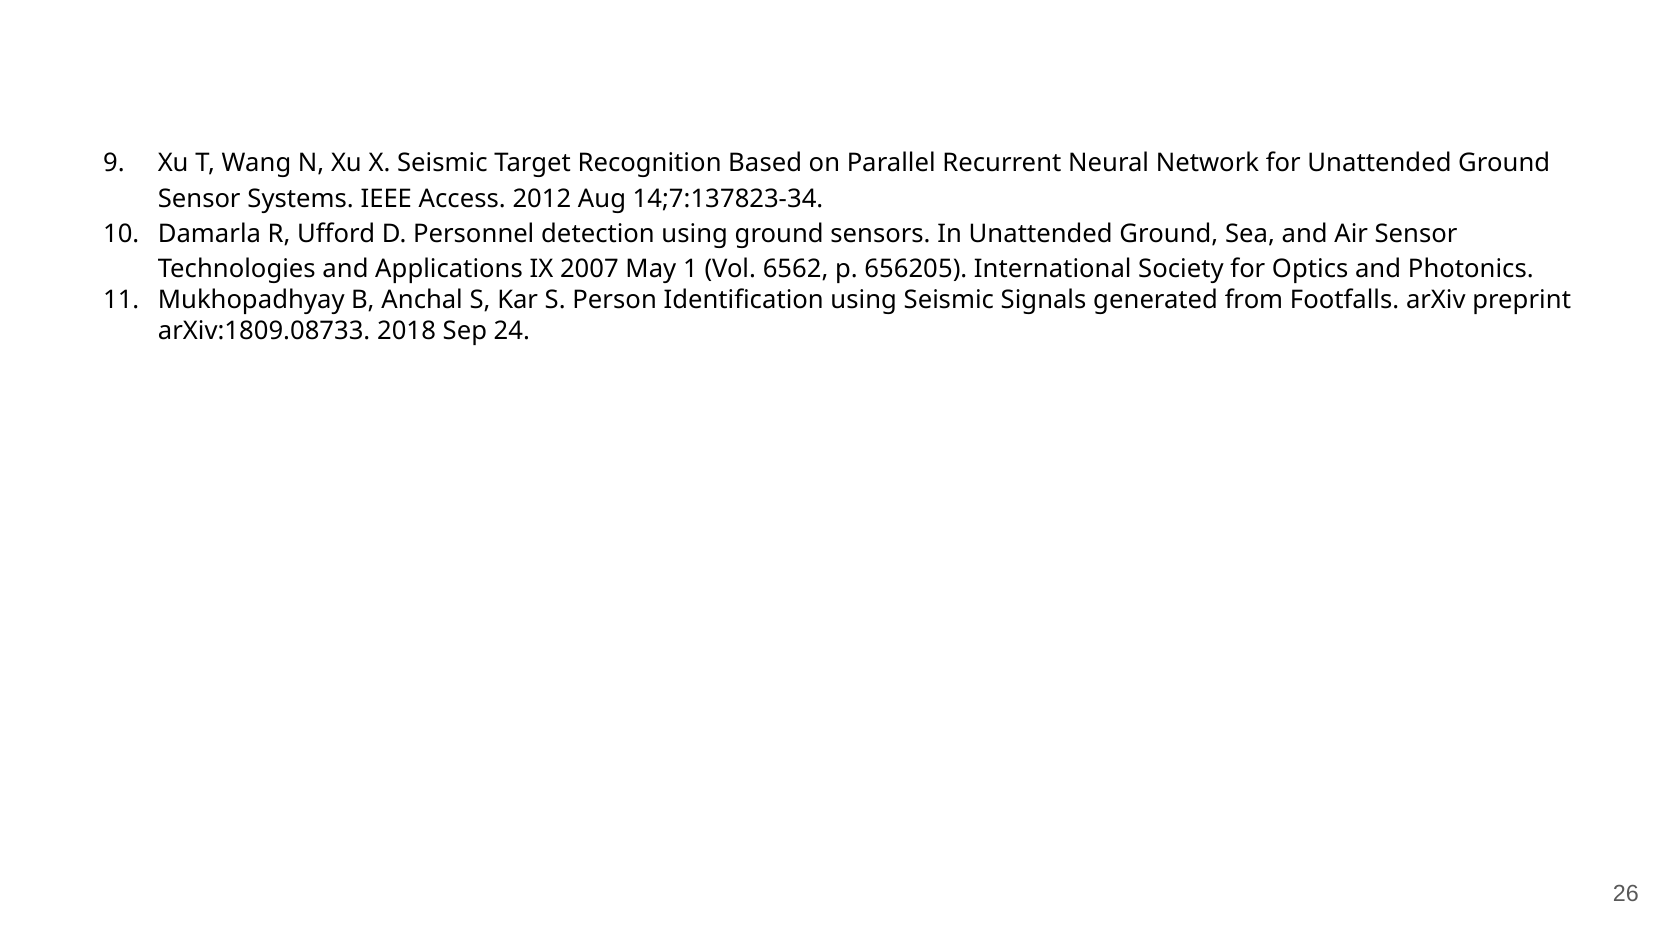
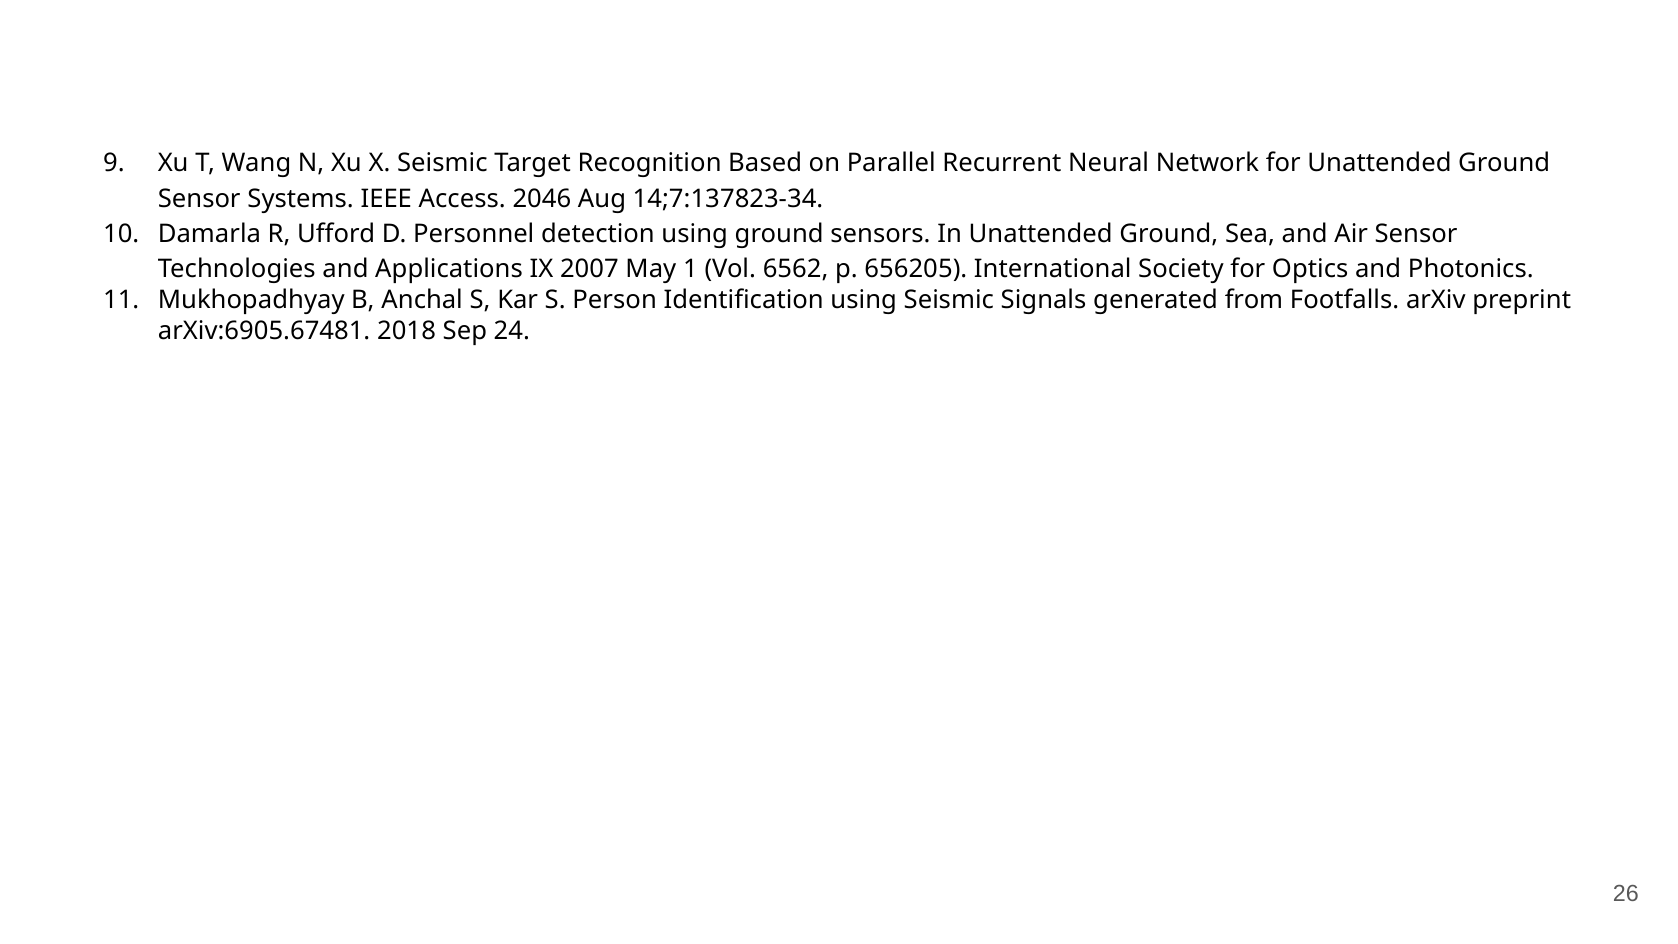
2012: 2012 -> 2046 (542, 199)
arXiv:1809.08733: arXiv:1809.08733 -> arXiv:6905.67481 (264, 331)
